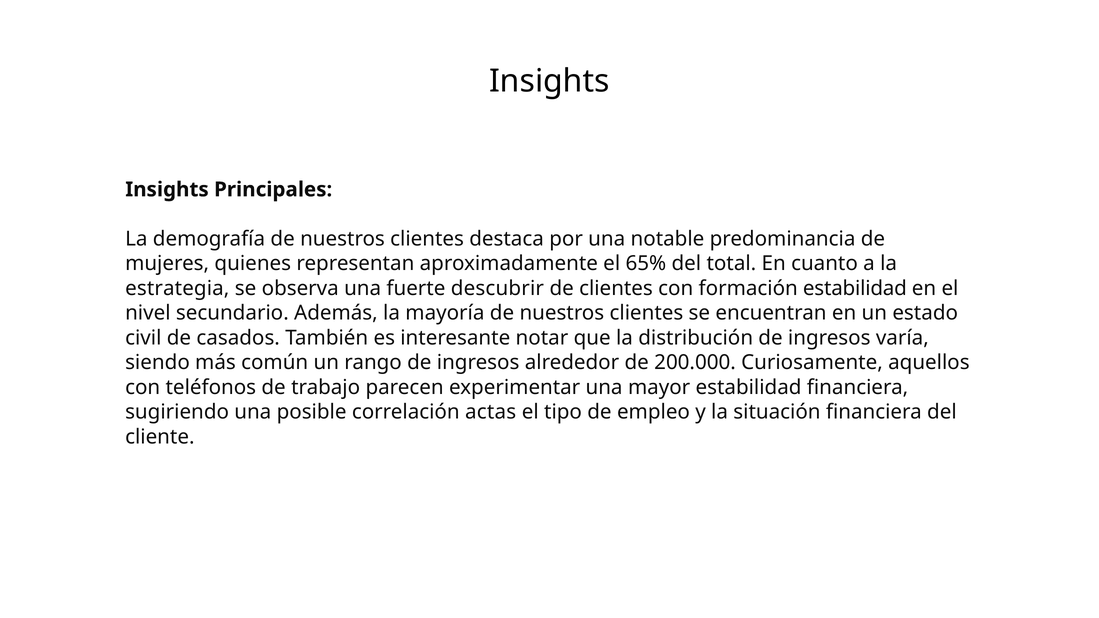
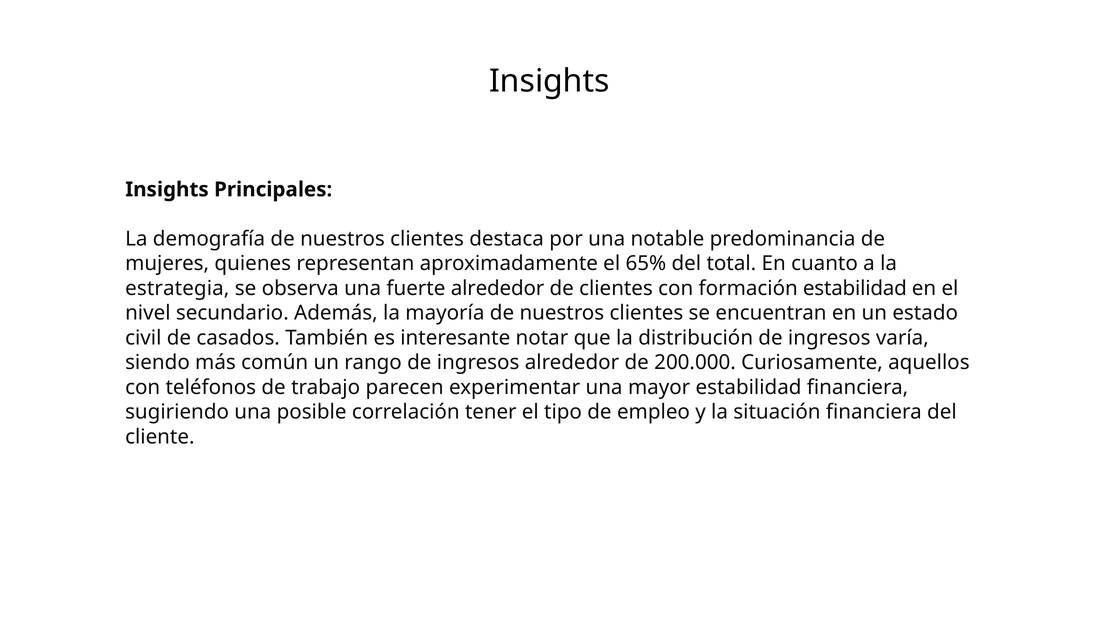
fuerte descubrir: descubrir -> alrededor (498, 288)
actas: actas -> tener (491, 412)
